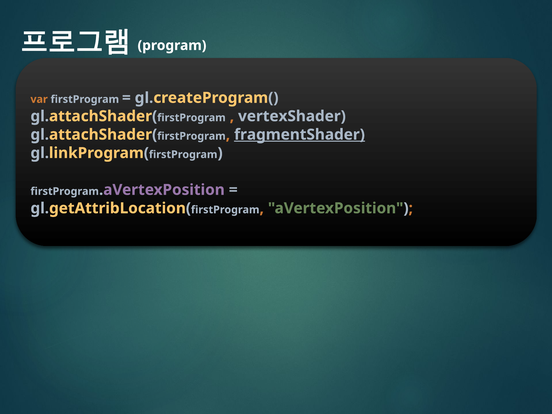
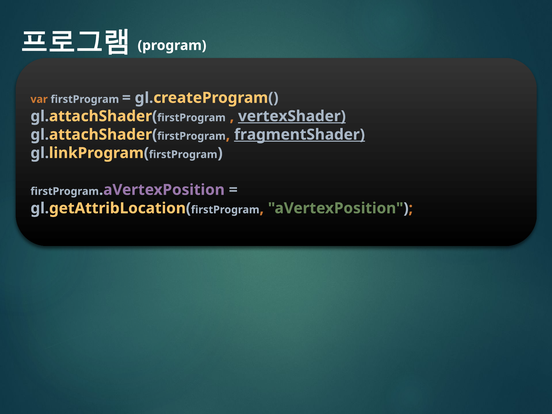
vertexShader underline: none -> present (292, 116)
